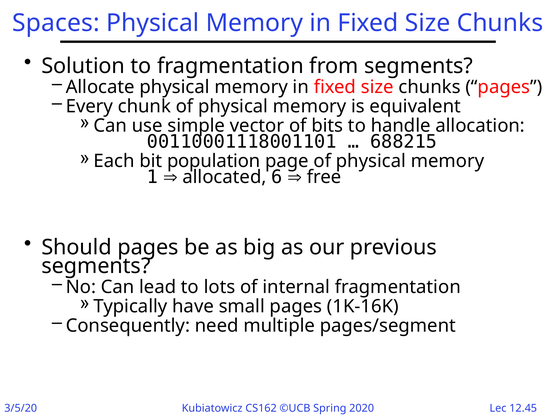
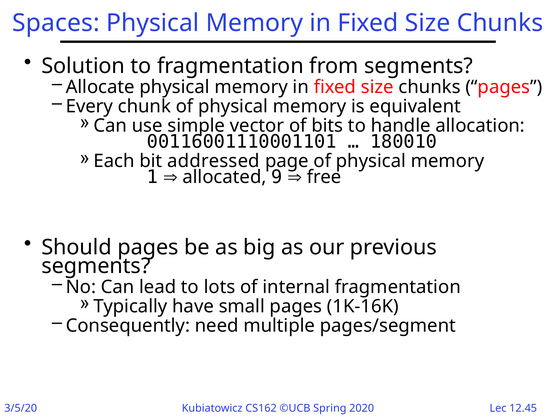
00110001118001101: 00110001118001101 -> 00116001110001101 (242, 142)
688215: 688215 -> 180010 (404, 142)
population: population -> addressed (213, 161)
6: 6 -> 9 (277, 177)
